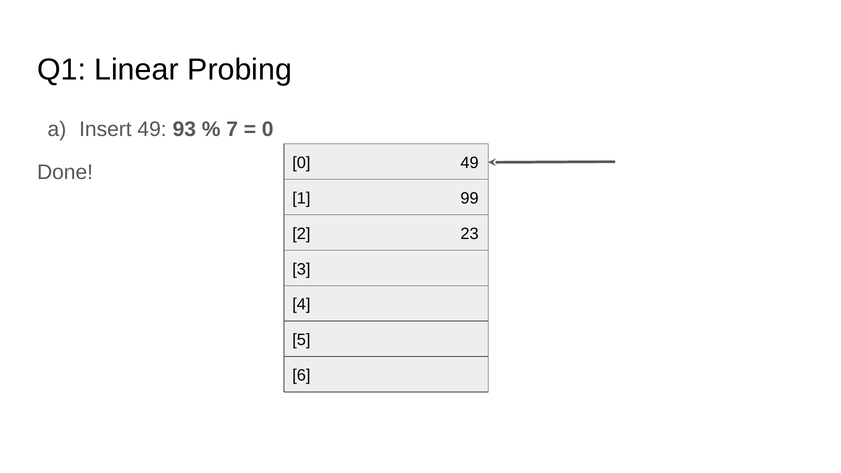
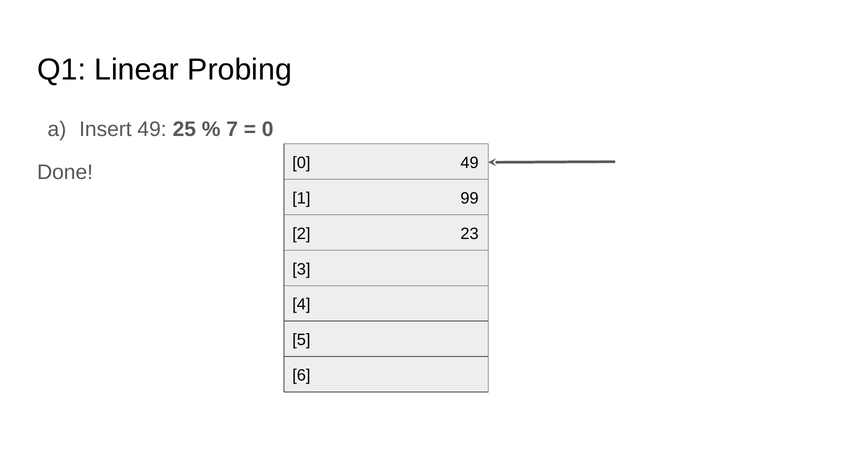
93: 93 -> 25 (184, 129)
